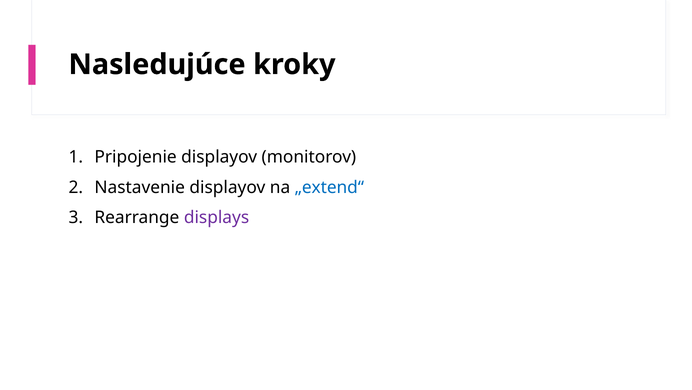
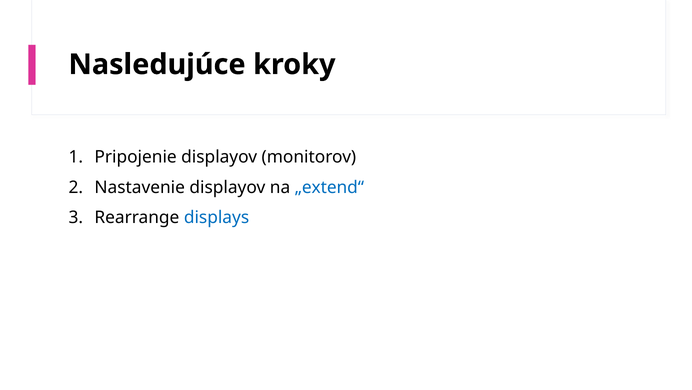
displays colour: purple -> blue (217, 217)
